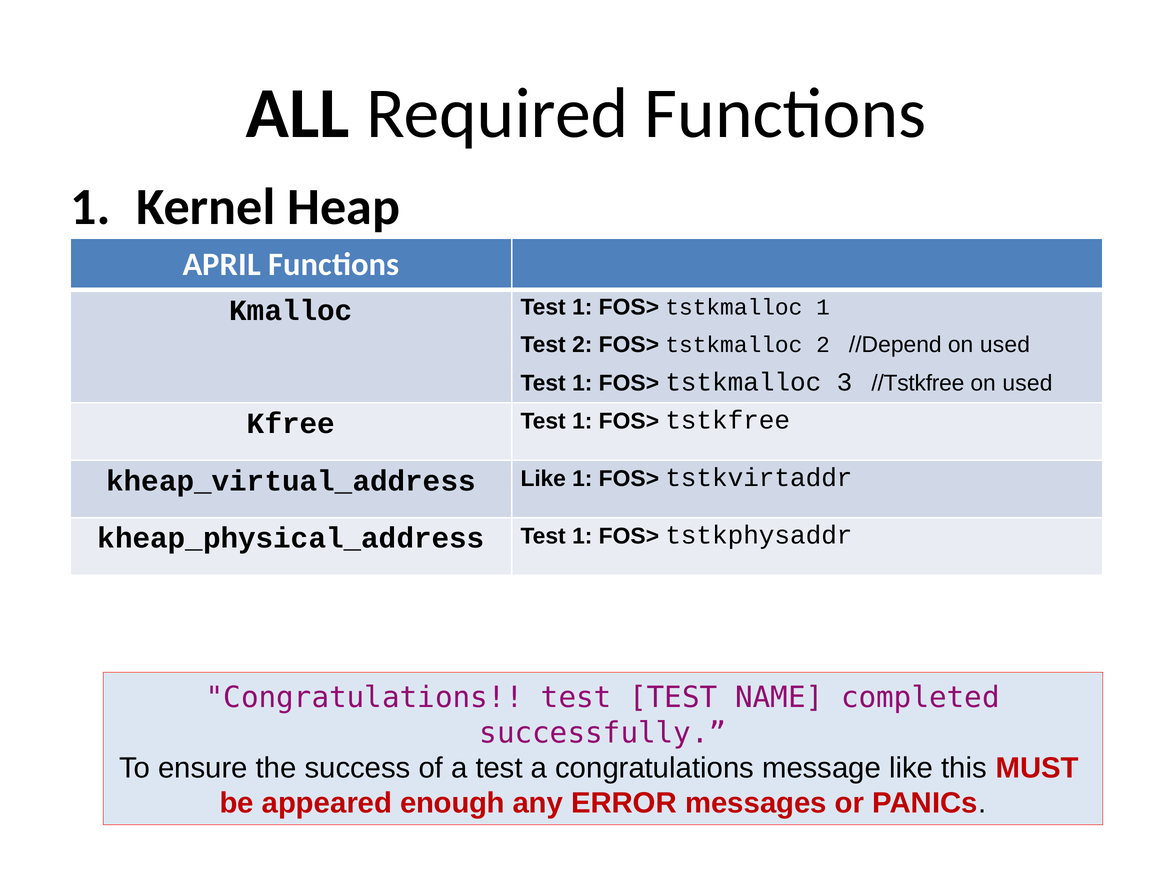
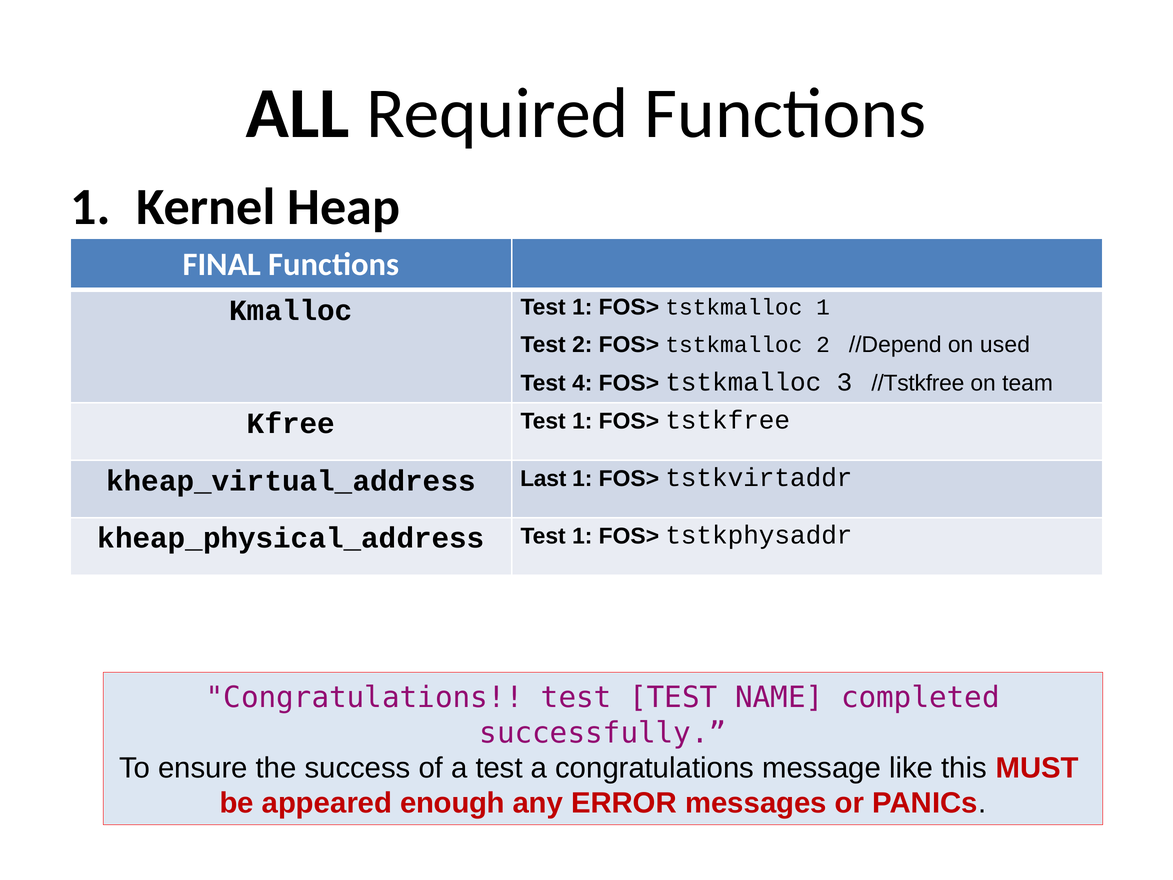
APRIL: APRIL -> FINAL (222, 264)
1: 1 -> 4 (582, 383)
used: used -> team (1028, 383)
Like: Like -> Last (543, 479)
